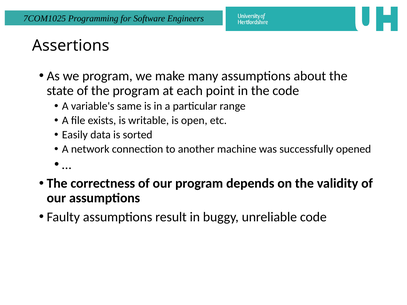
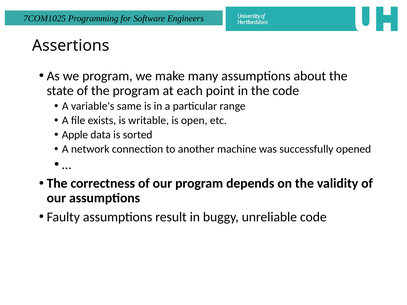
Easily: Easily -> Apple (75, 135)
